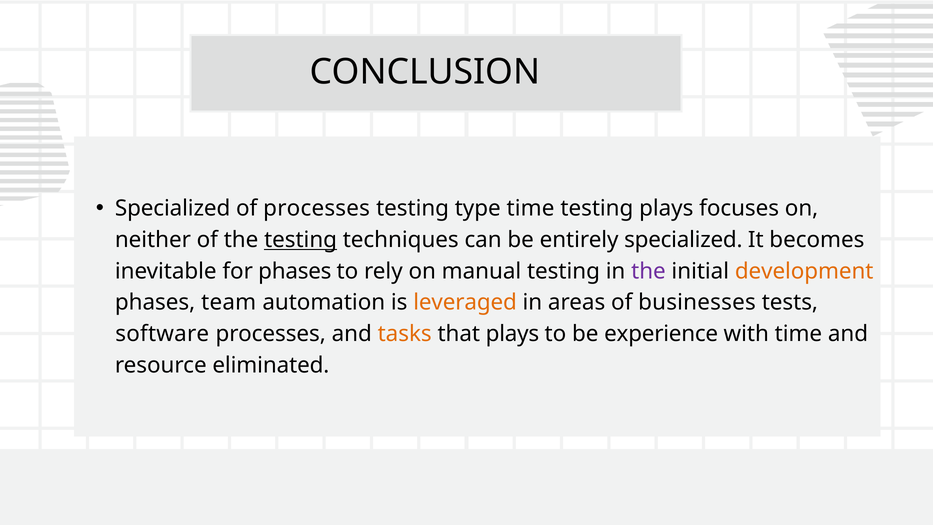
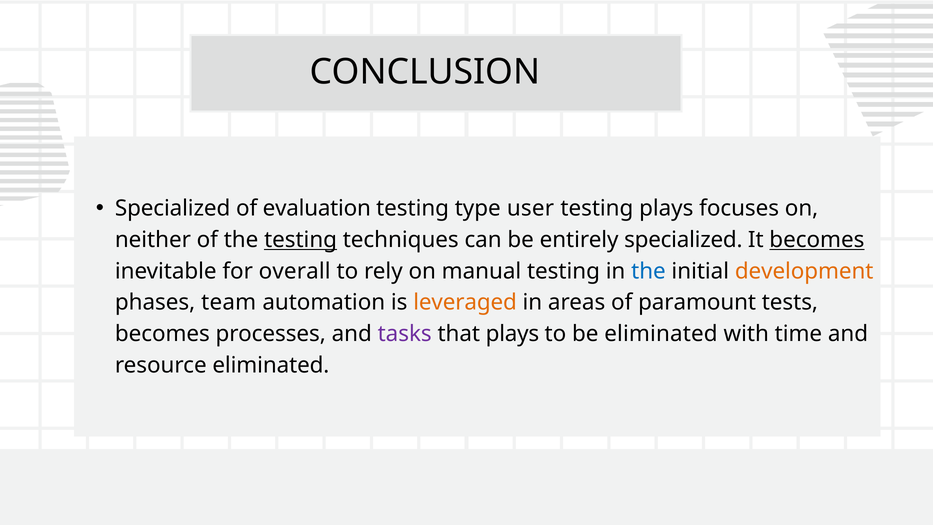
of processes: processes -> evaluation (317, 208)
type time: time -> user (530, 208)
becomes underline: none -> present (817, 240)
for phases: phases -> overall (295, 271)
the colour: purple -> blue (648, 271)
businesses: businesses -> paramount (697, 302)
software: software -> becomes (162, 334)
tasks colour: orange -> purple (405, 334)
be experience: experience -> eliminated (661, 334)
